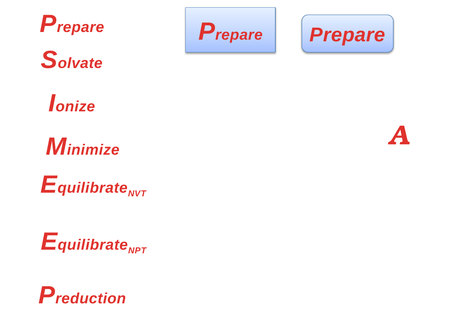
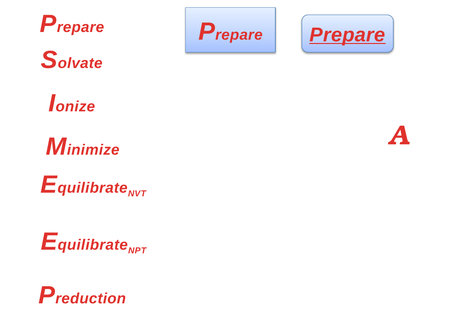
Prepare underline: none -> present (347, 35)
